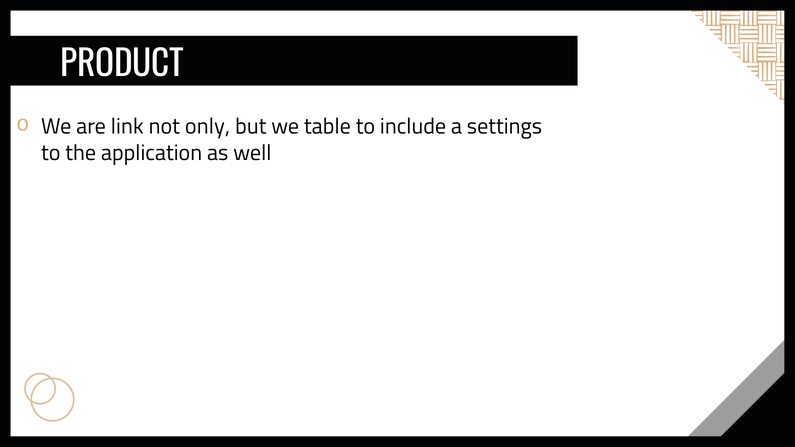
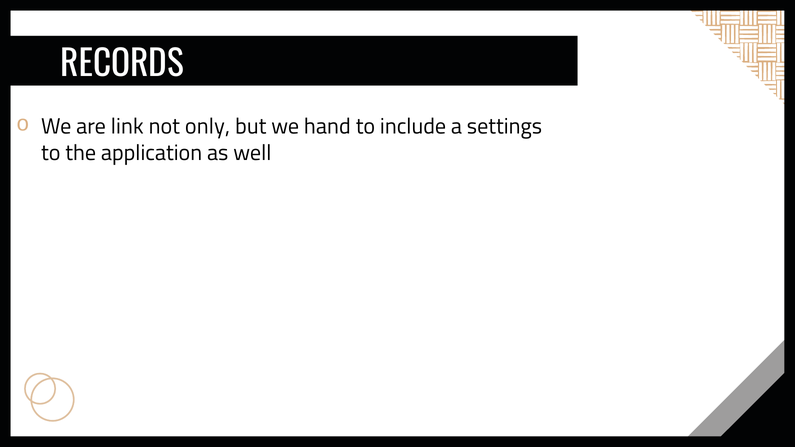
PRODUCT: PRODUCT -> RECORDS (122, 65)
table: table -> hand (327, 127)
